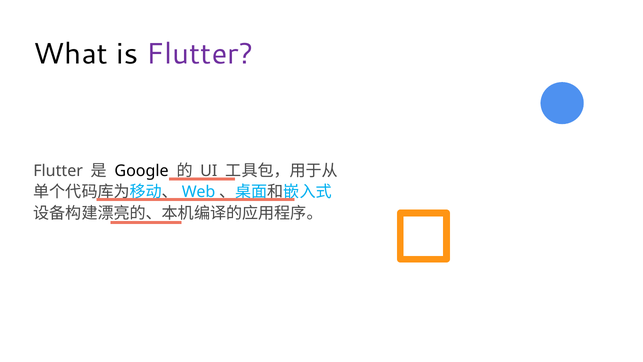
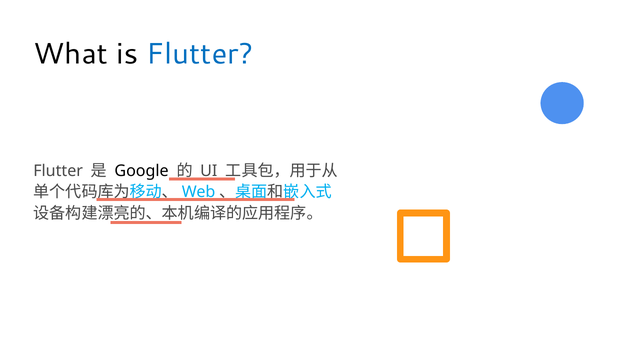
Flutter colour: purple -> blue (200, 54)
